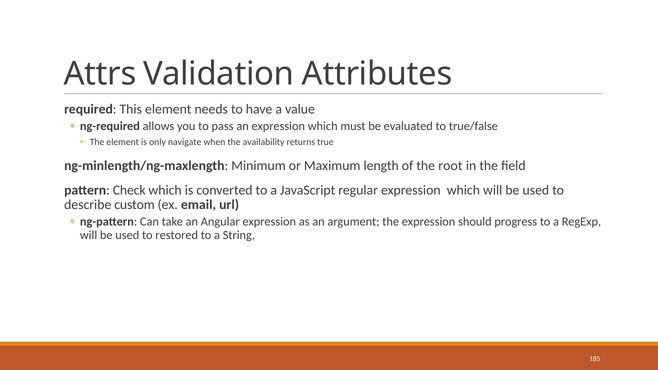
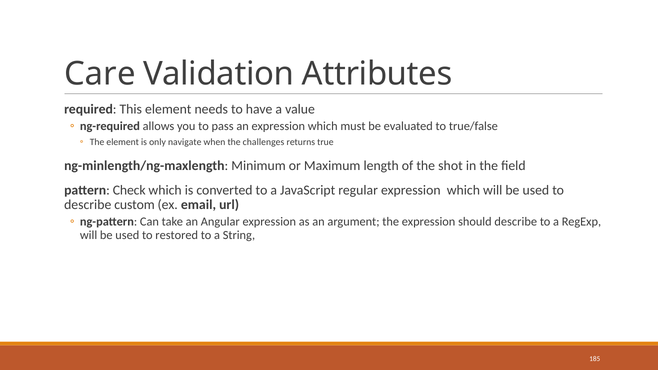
Attrs: Attrs -> Care (100, 74)
availability: availability -> challenges (264, 142)
root: root -> shot (450, 166)
should progress: progress -> describe (516, 222)
